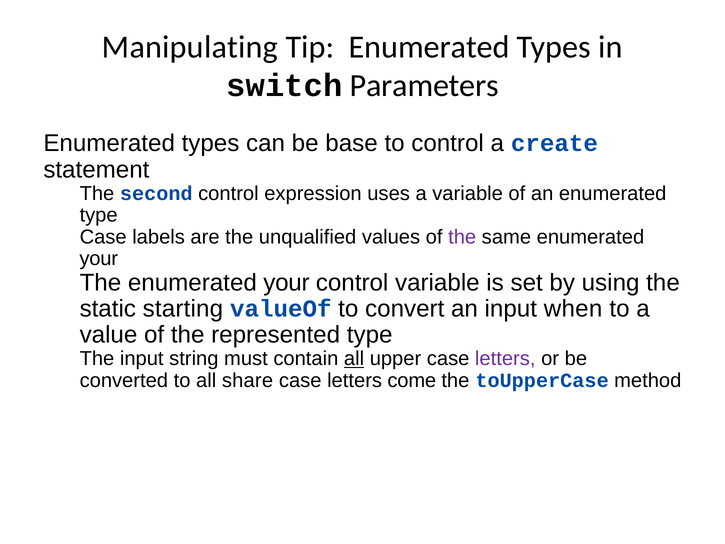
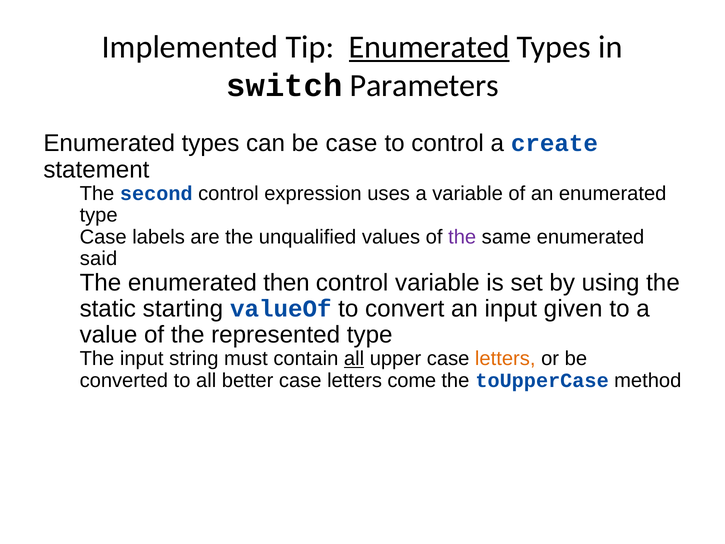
Manipulating: Manipulating -> Implemented (190, 47)
Enumerated underline: none -> present (429, 47)
be base: base -> case (351, 143)
your: your -> said (99, 259)
The enumerated your: your -> then (286, 283)
when: when -> given (573, 309)
letters colour: purple -> orange (505, 359)
share: share -> better (248, 380)
